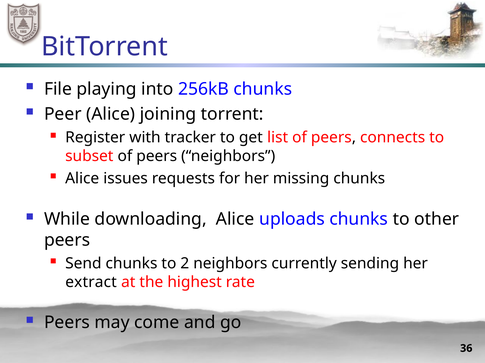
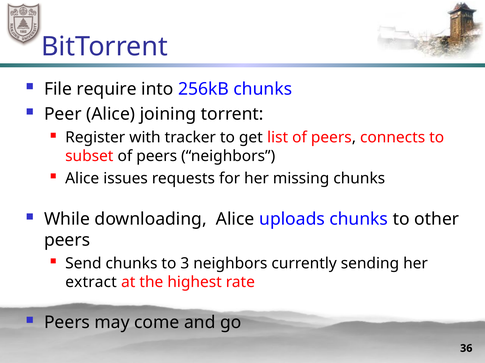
playing: playing -> require (107, 89)
2: 2 -> 3 (185, 264)
